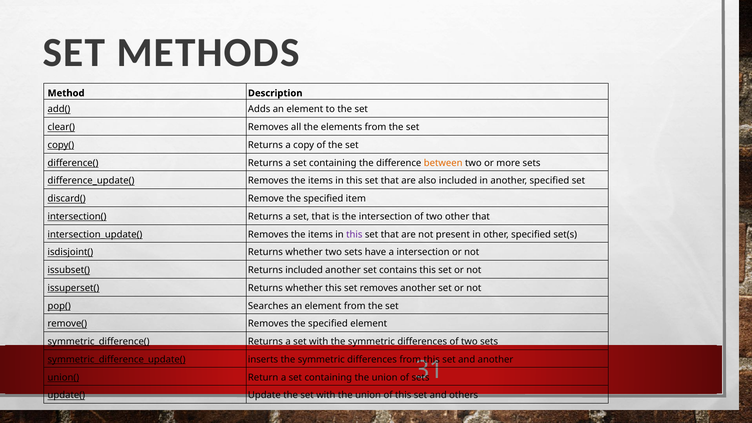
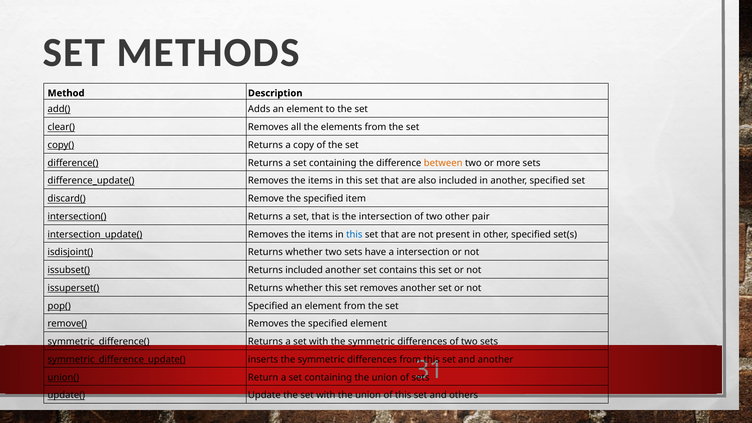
other that: that -> pair (481, 217)
this colour: purple -> blue (354, 234)
pop( Searches: Searches -> Specified (268, 306)
